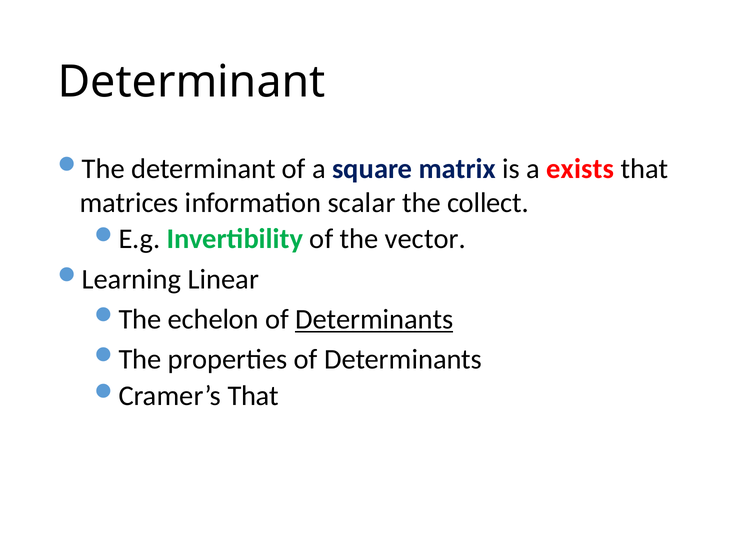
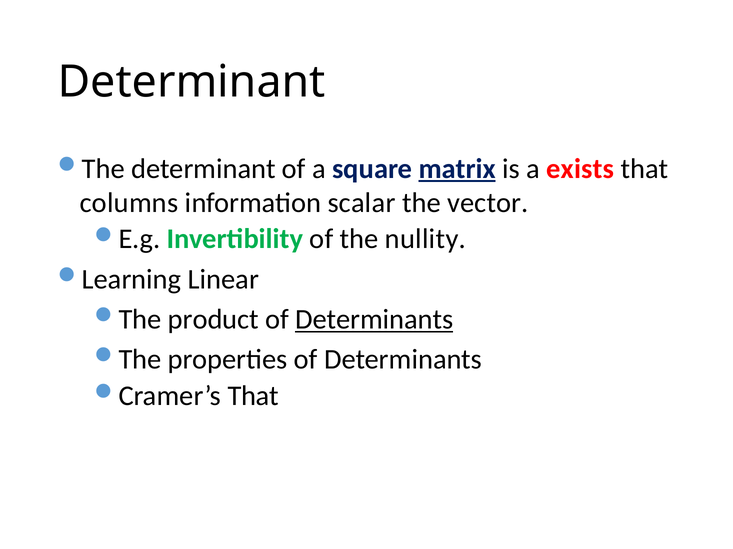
matrix underline: none -> present (457, 169)
matrices: matrices -> columns (129, 203)
collect: collect -> vector (488, 203)
vector: vector -> nullity (425, 239)
echelon: echelon -> product (213, 320)
